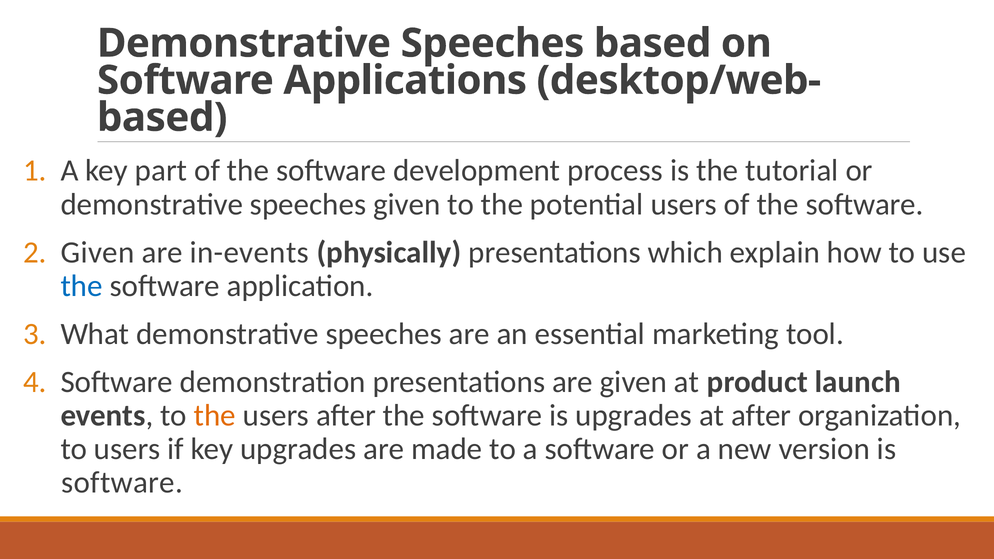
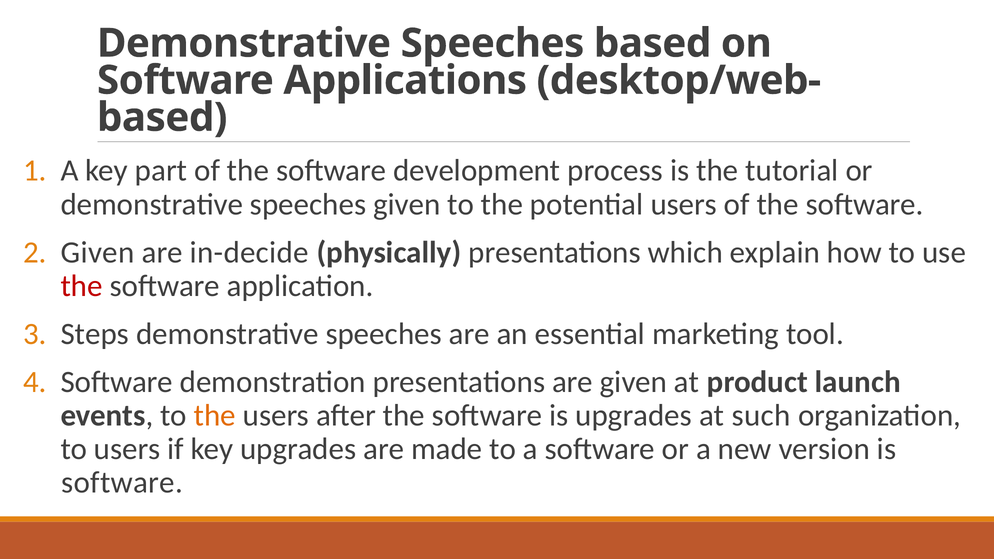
in-events: in-events -> in-decide (249, 252)
the colour: blue -> red (82, 286)
What: What -> Steps (95, 334)
at after: after -> such (761, 416)
